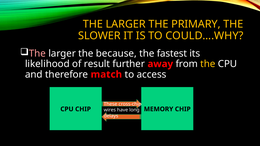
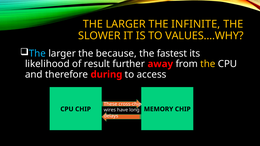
PRIMARY: PRIMARY -> INFINITE (196, 24)
COULD….WHY: COULD….WHY -> VALUES….WHY (204, 36)
The colour: pink -> light blue (37, 53)
match: match -> during (106, 75)
